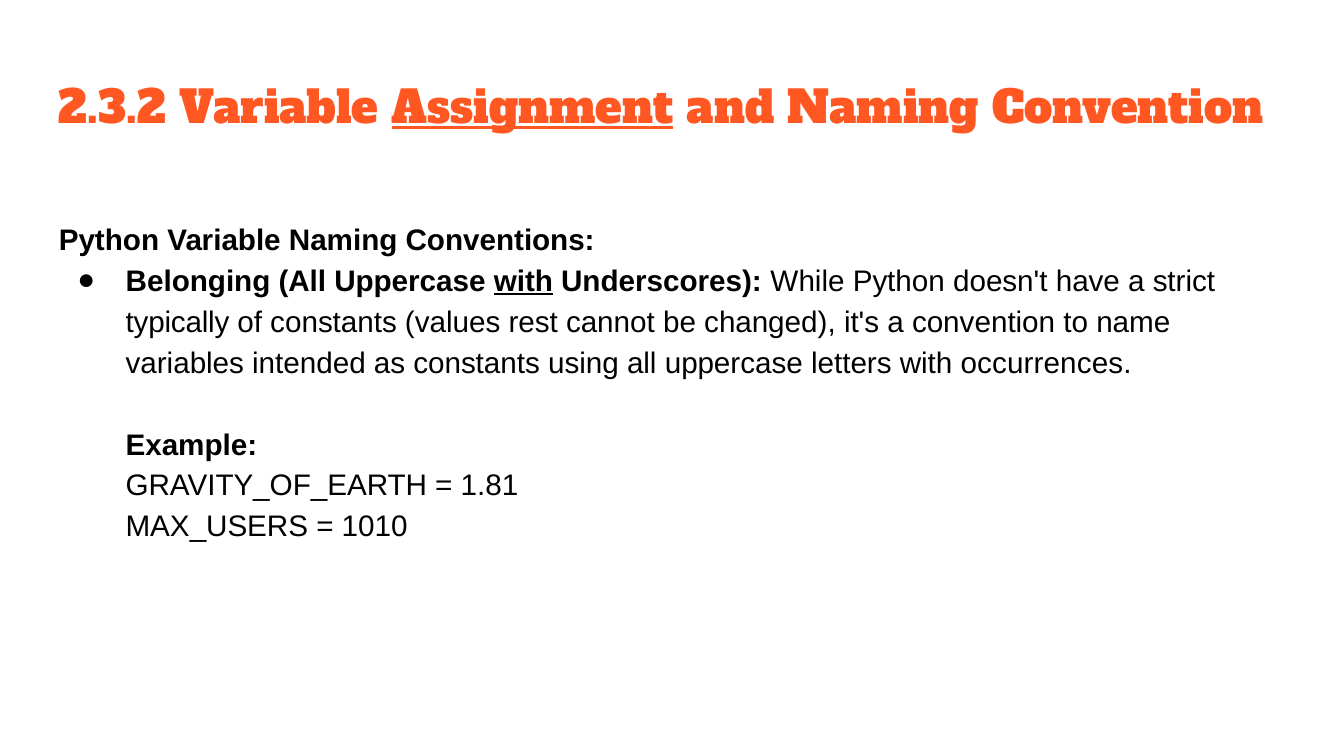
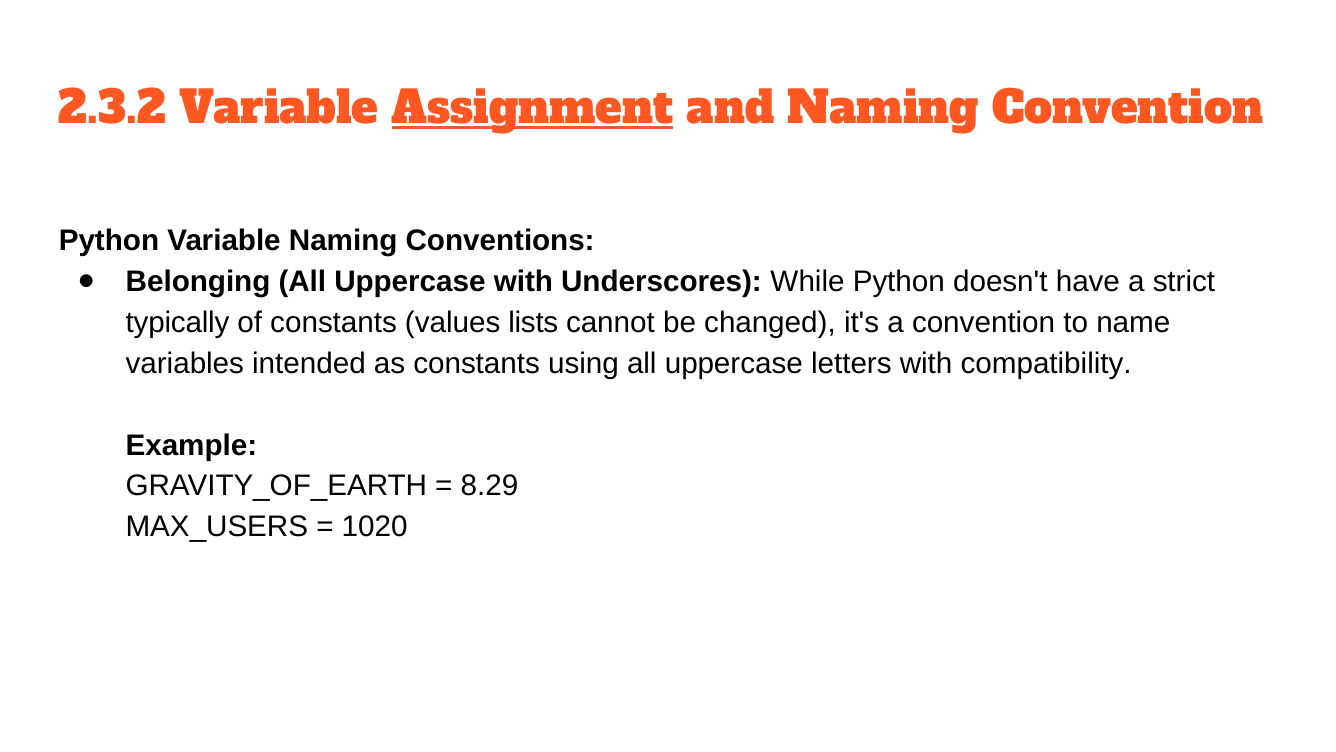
with underline: present -> none (523, 281)
rest: rest -> lists (533, 322)
occurrences: occurrences -> compatibility (1046, 363)
1.81: 1.81 -> 8.29 (489, 486)
1010: 1010 -> 1020 (375, 527)
